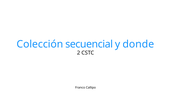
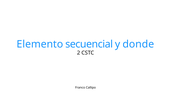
Colección: Colección -> Elemento (40, 44)
